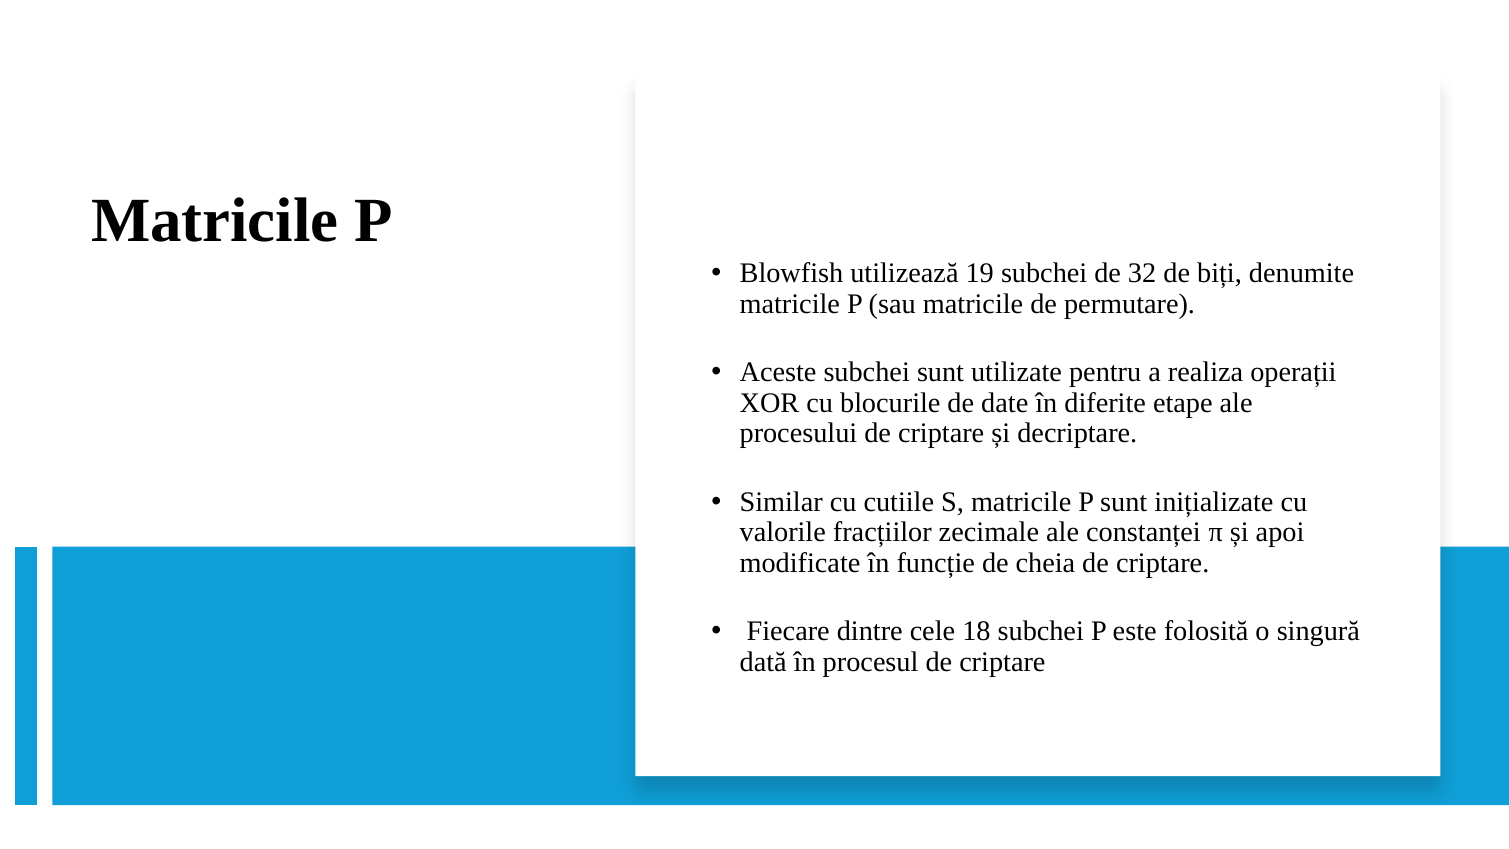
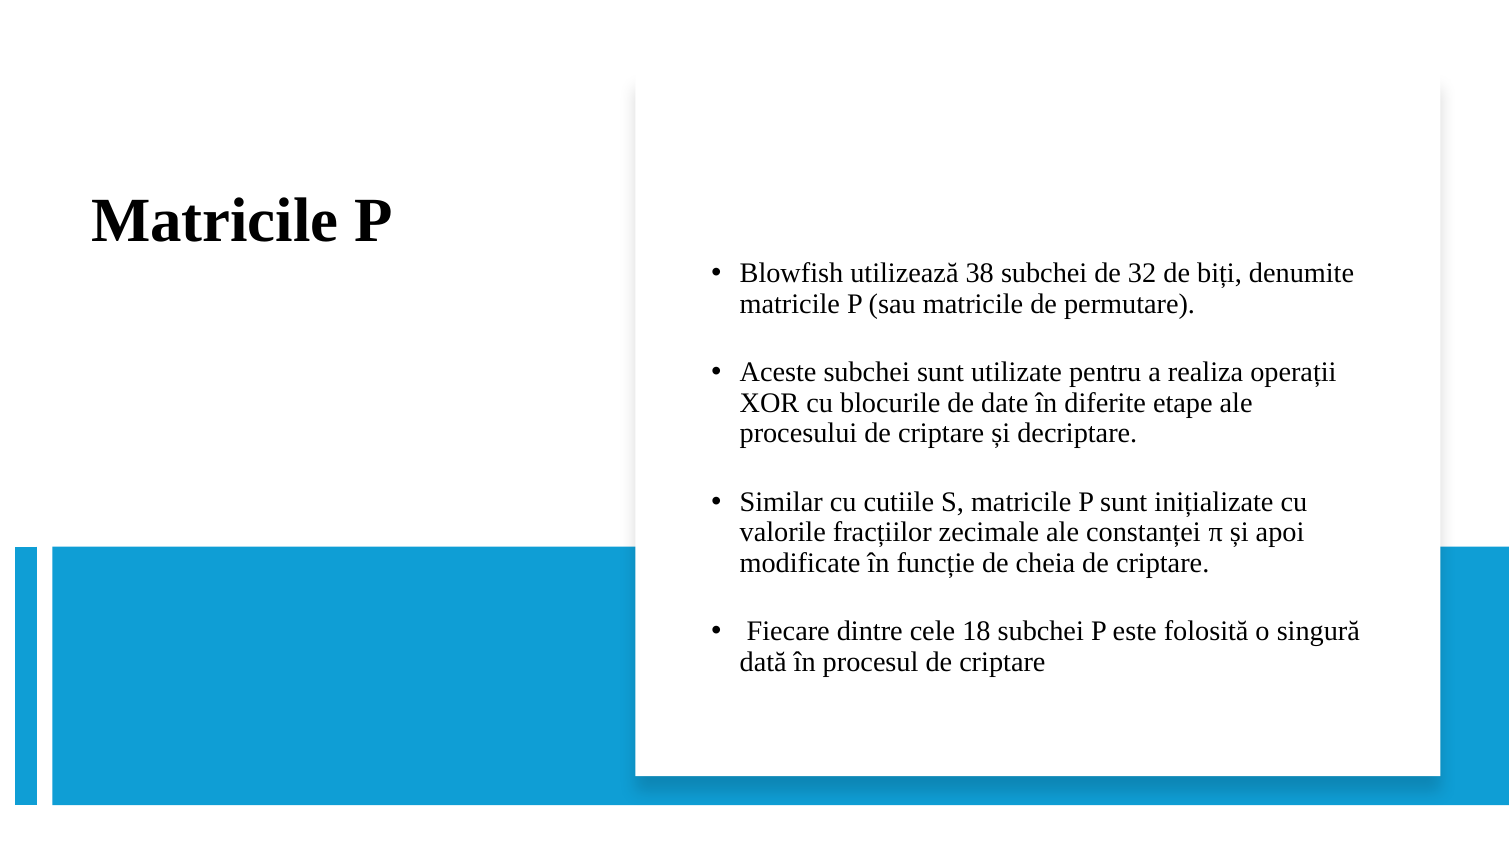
19: 19 -> 38 (980, 274)
